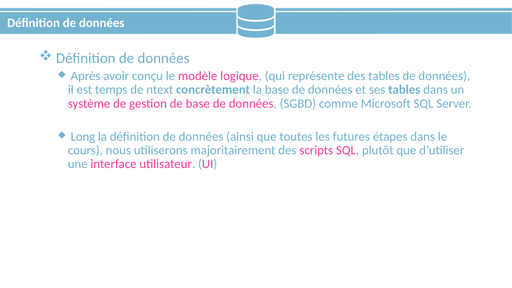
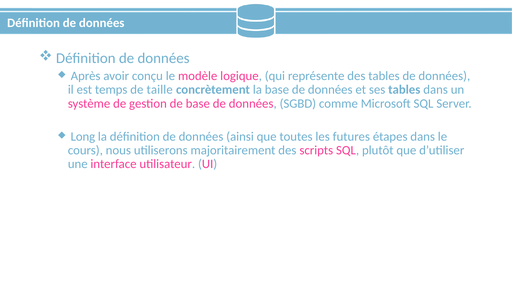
ntext: ntext -> taille (160, 90)
